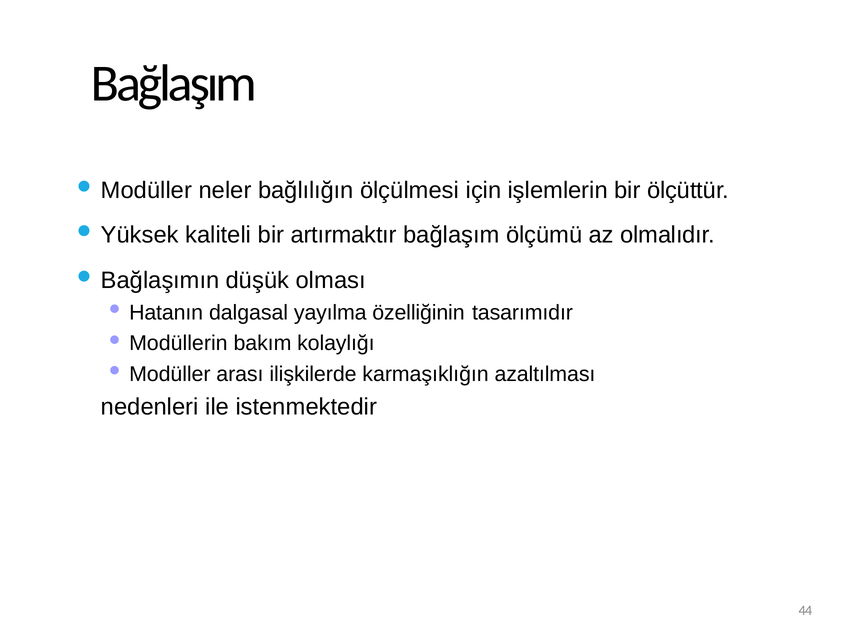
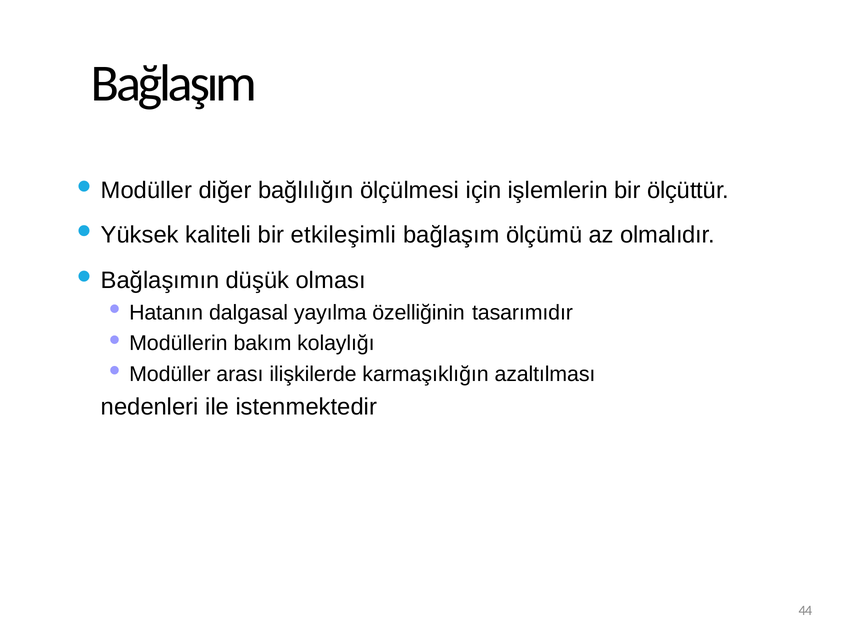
neler: neler -> diğer (225, 191)
artırmaktır: artırmaktır -> etkileşimli (344, 235)
